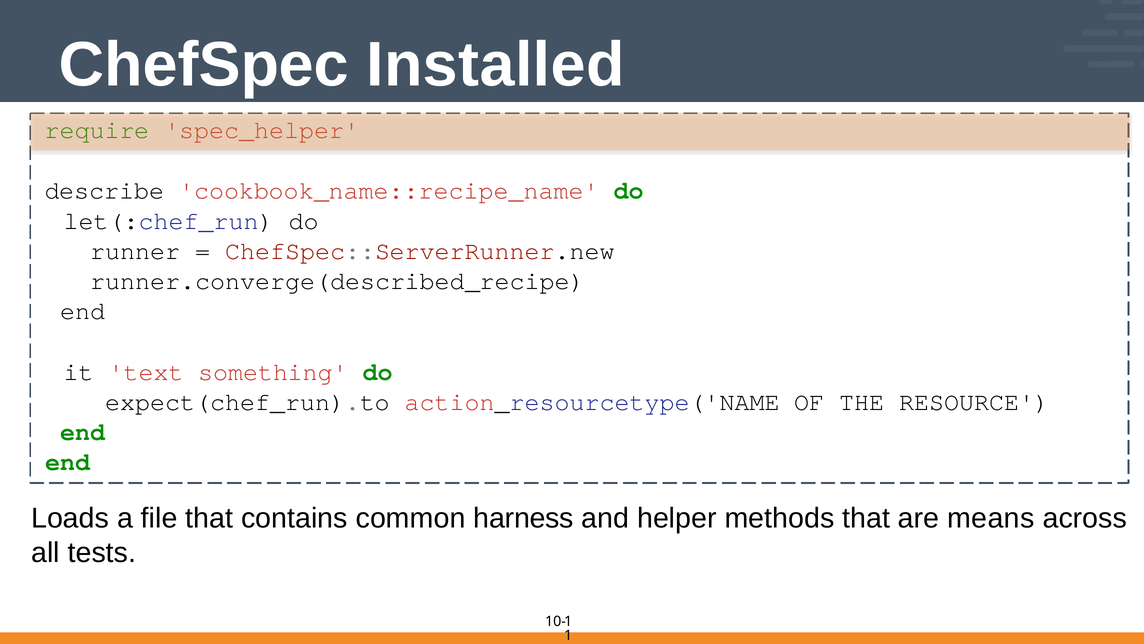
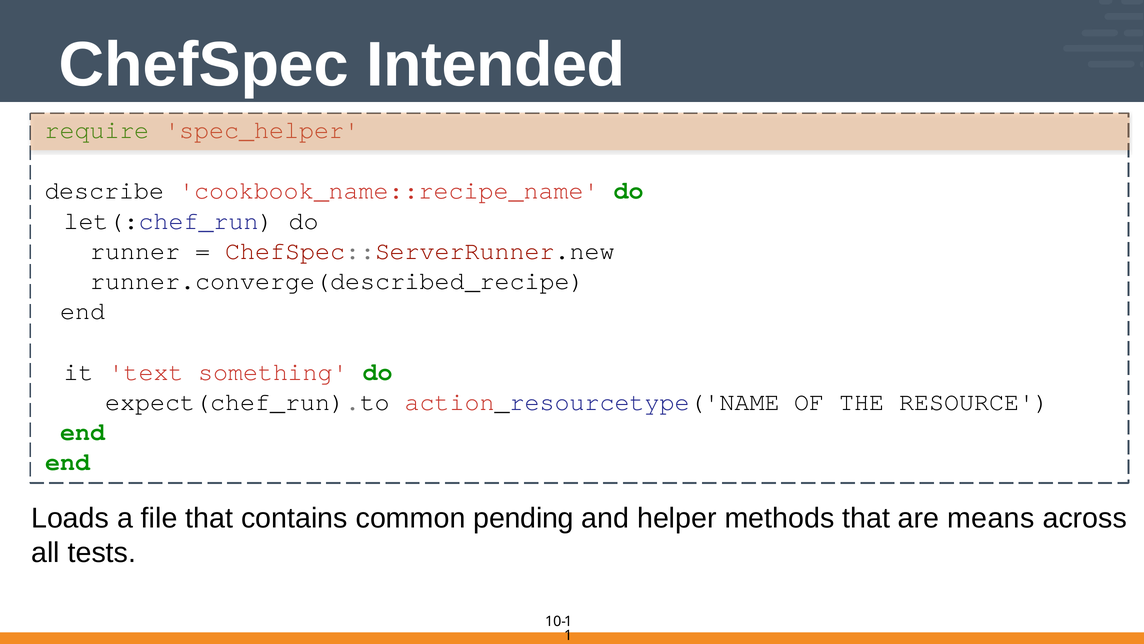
Installed: Installed -> Intended (496, 65)
harness: harness -> pending (524, 518)
